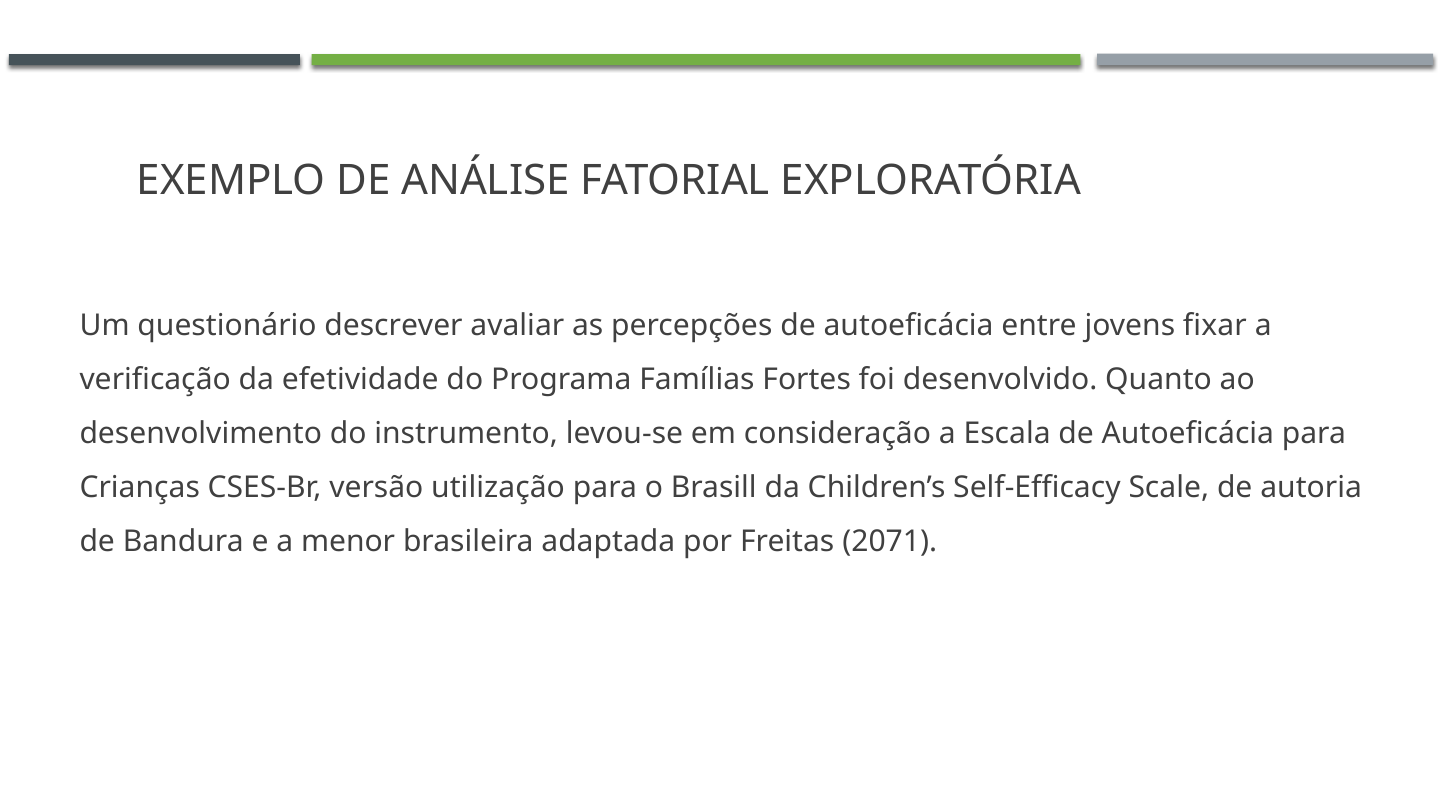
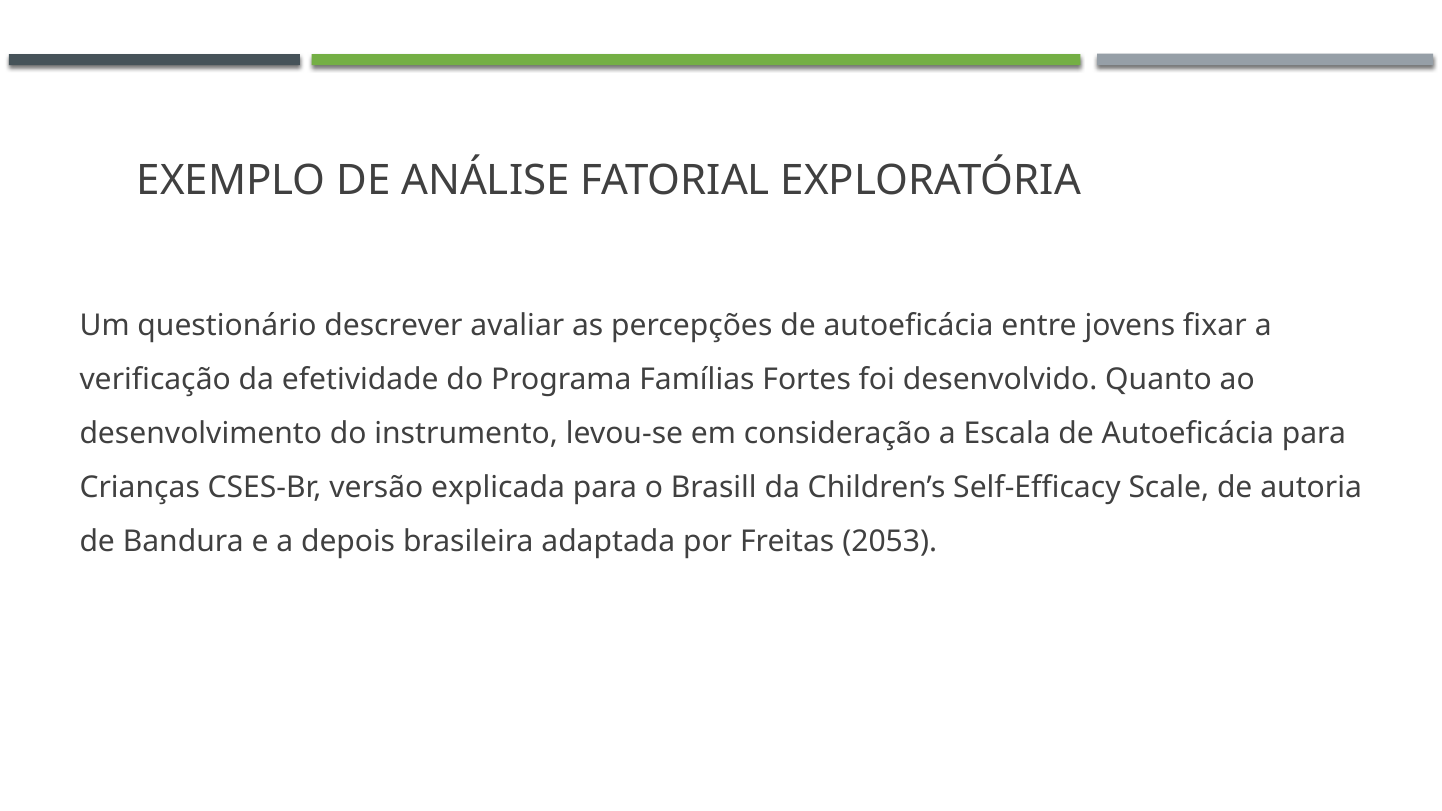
utilização: utilização -> explicada (498, 488)
menor: menor -> depois (348, 542)
2071: 2071 -> 2053 (890, 542)
